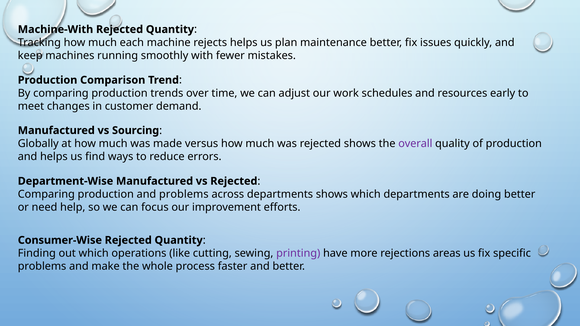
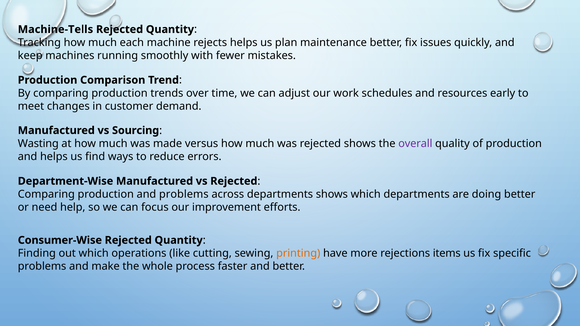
Machine-With: Machine-With -> Machine-Tells (55, 29)
Globally: Globally -> Wasting (38, 144)
printing colour: purple -> orange (298, 253)
areas: areas -> items (447, 253)
